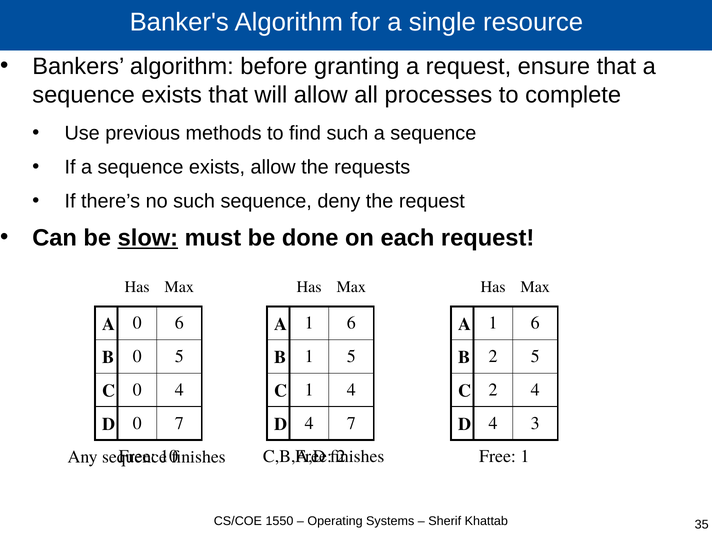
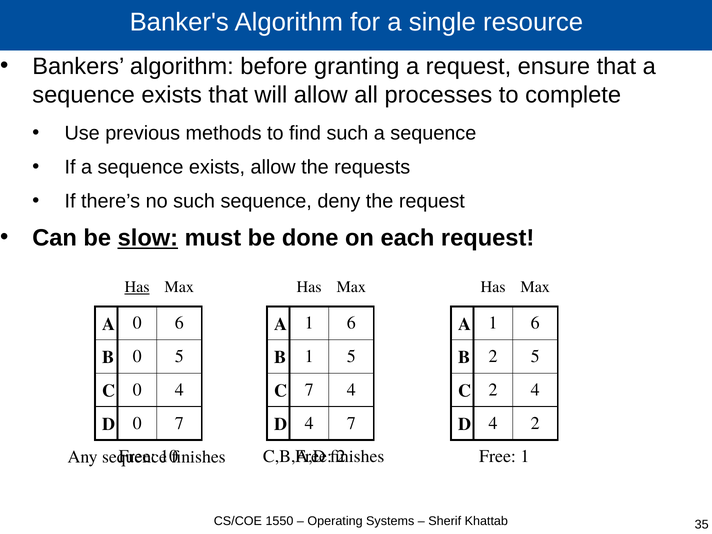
Has underline: none -> present (137, 287)
C 1: 1 -> 7 (309, 390)
4 3: 3 -> 2 (535, 423)
